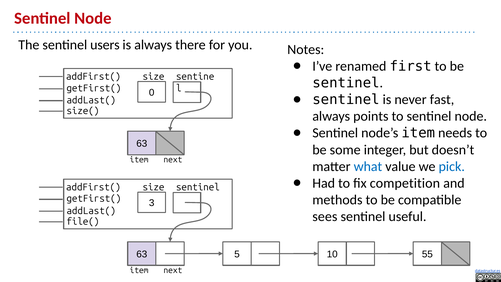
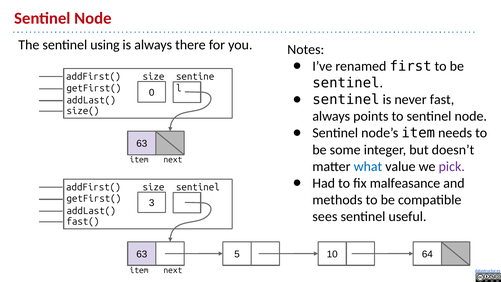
users: users -> using (105, 45)
pick colour: blue -> purple (452, 166)
competition: competition -> malfeasance (405, 183)
file(: file( -> fast( (83, 221)
55: 55 -> 64 (427, 254)
